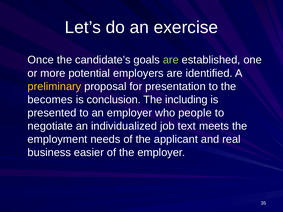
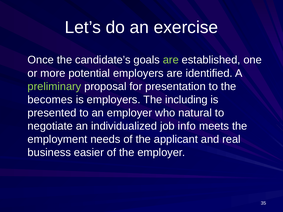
preliminary colour: yellow -> light green (54, 87)
is conclusion: conclusion -> employers (114, 100)
people: people -> natural (195, 113)
text: text -> info (187, 126)
